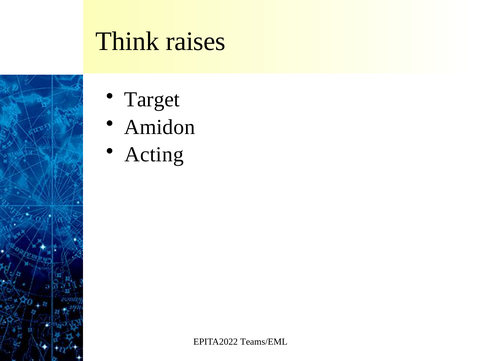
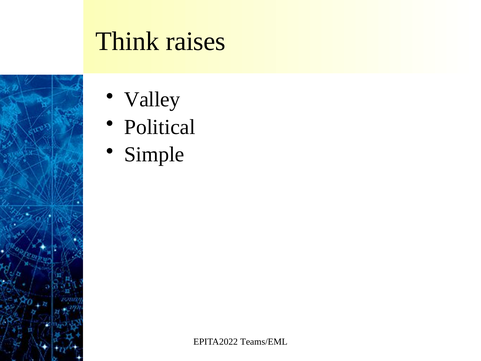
Target: Target -> Valley (152, 100)
Amidon: Amidon -> Political (160, 127)
Acting: Acting -> Simple (154, 154)
